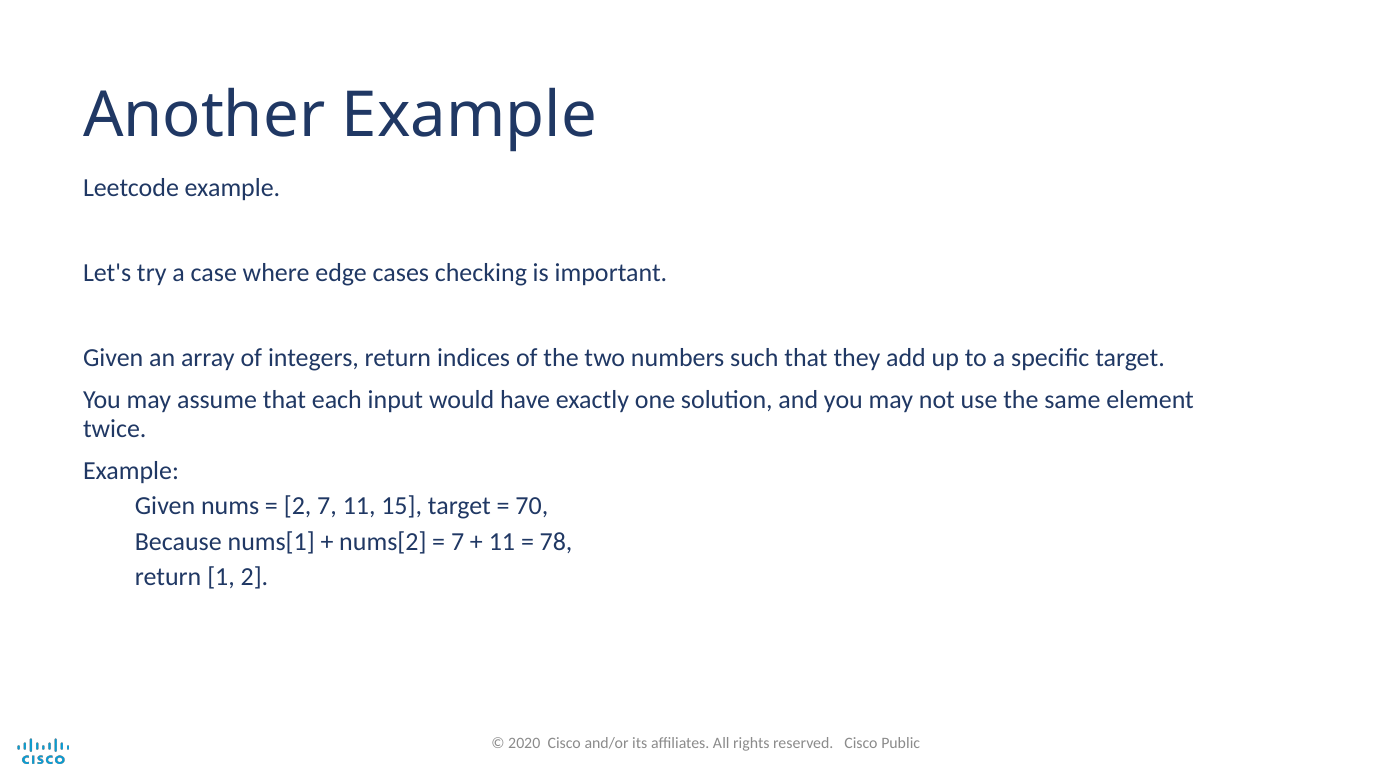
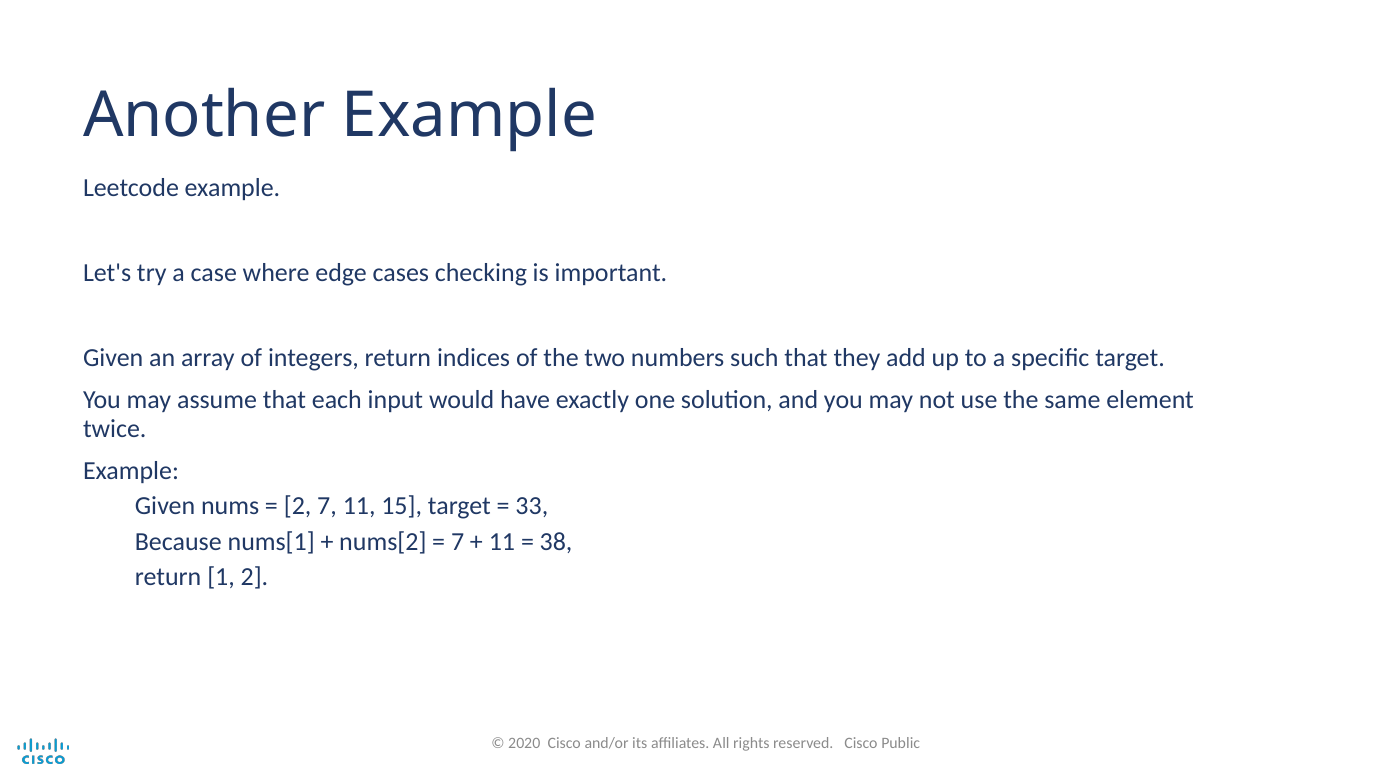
70: 70 -> 33 (532, 506)
78: 78 -> 38 (556, 541)
